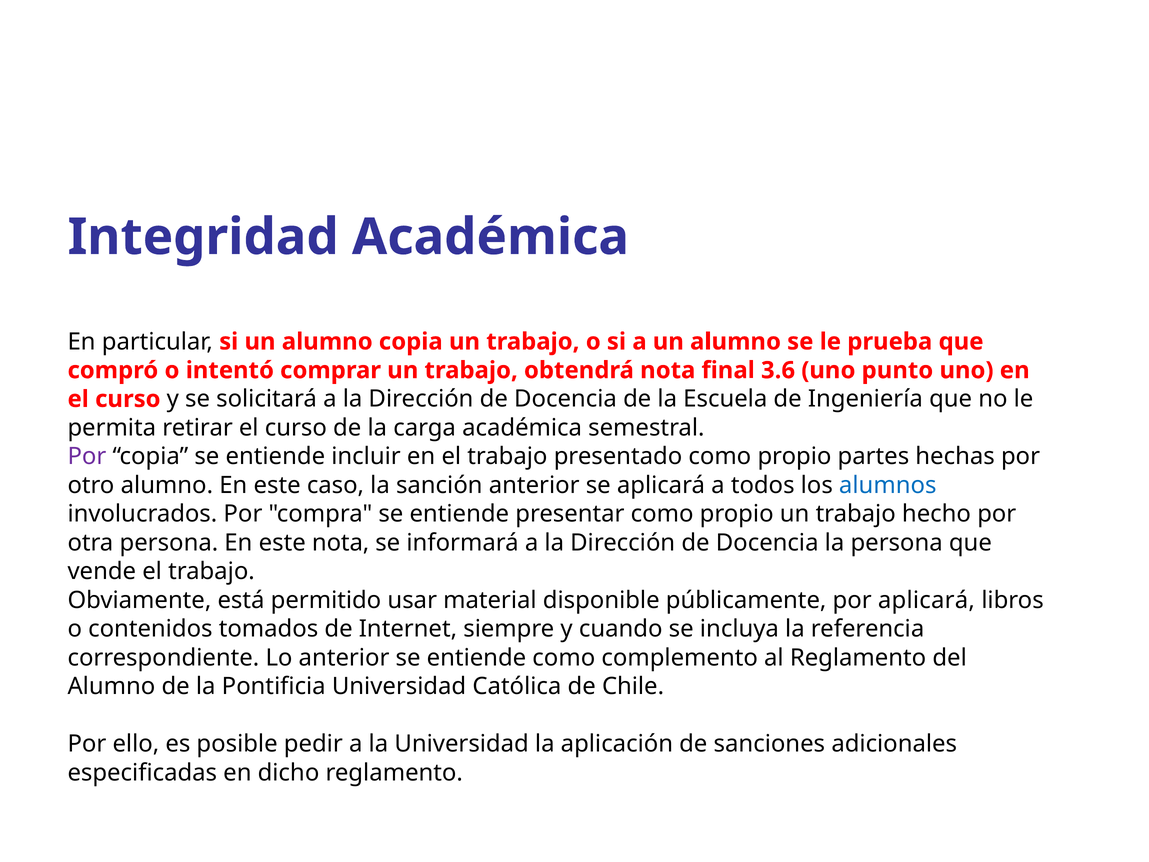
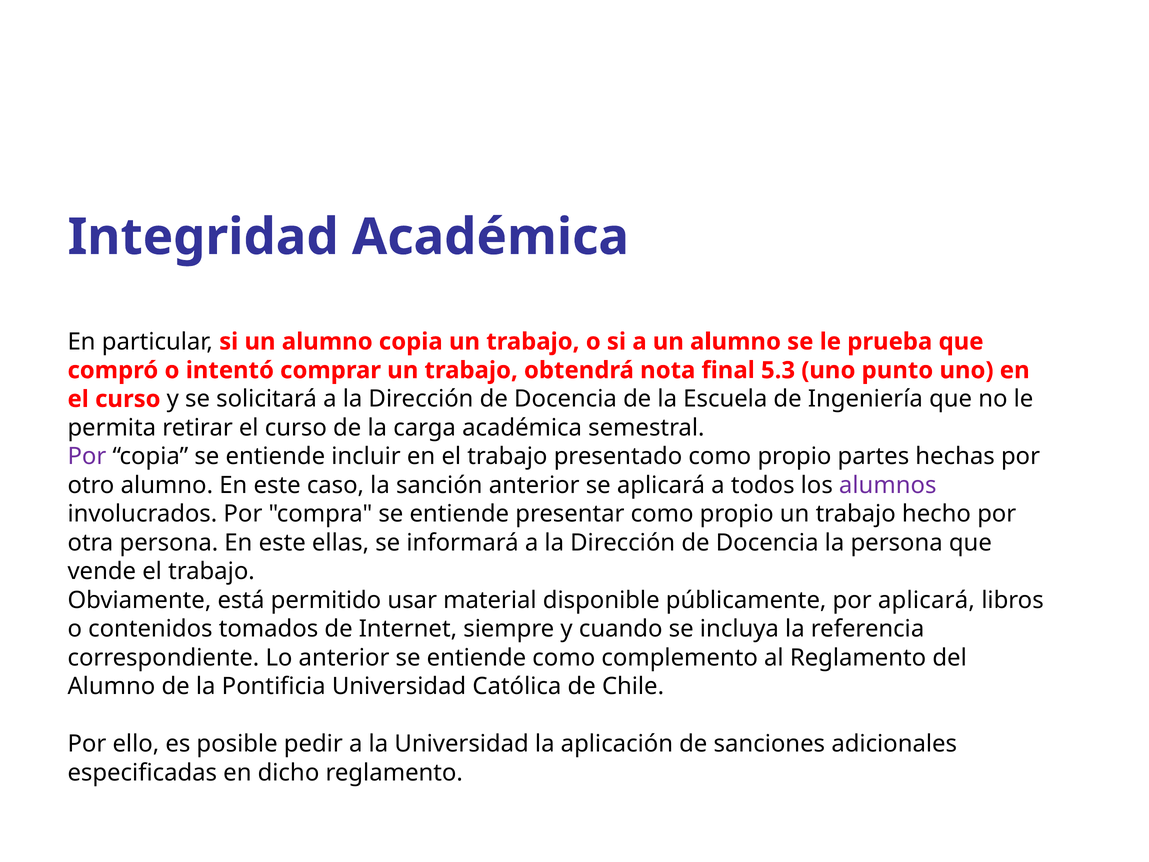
3.6: 3.6 -> 5.3 (778, 370)
alumnos colour: blue -> purple (888, 485)
este nota: nota -> ellas (341, 543)
